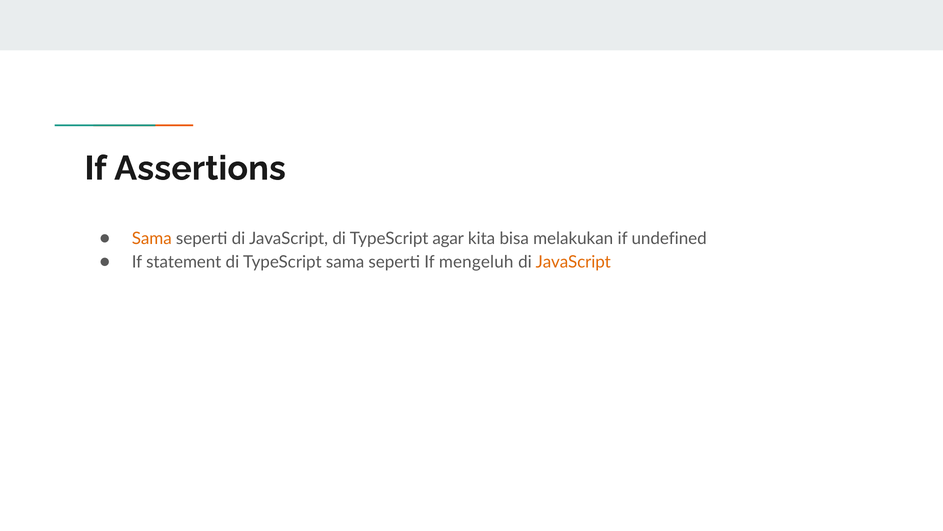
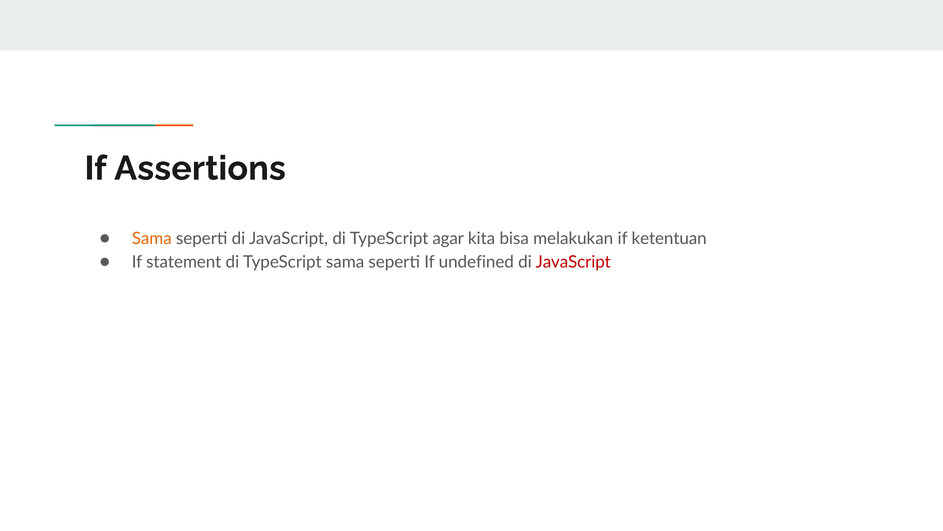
undefined: undefined -> ketentuan (669, 238)
mengeluh: mengeluh -> undefined (476, 262)
JavaScript colour: orange -> red (573, 262)
